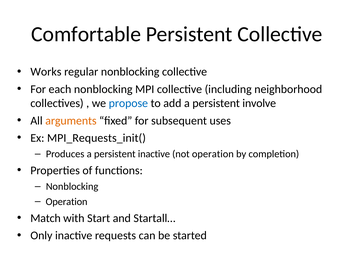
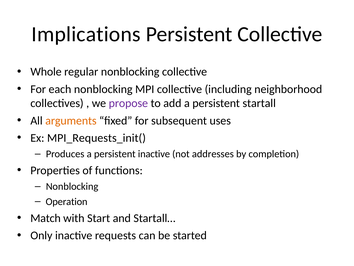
Comfortable: Comfortable -> Implications (86, 34)
Works: Works -> Whole (46, 72)
propose colour: blue -> purple (128, 103)
involve: involve -> startall (259, 103)
not operation: operation -> addresses (213, 154)
